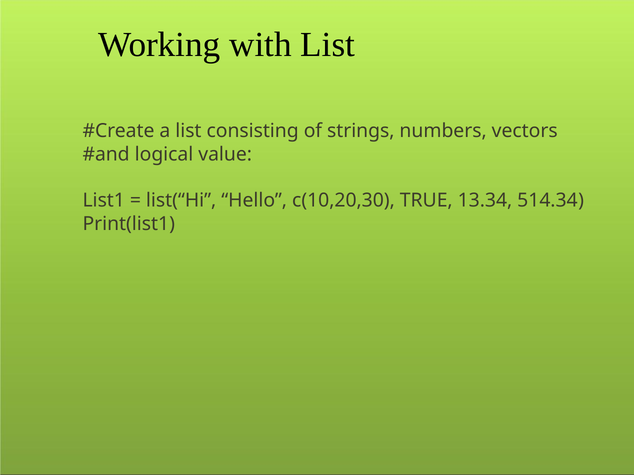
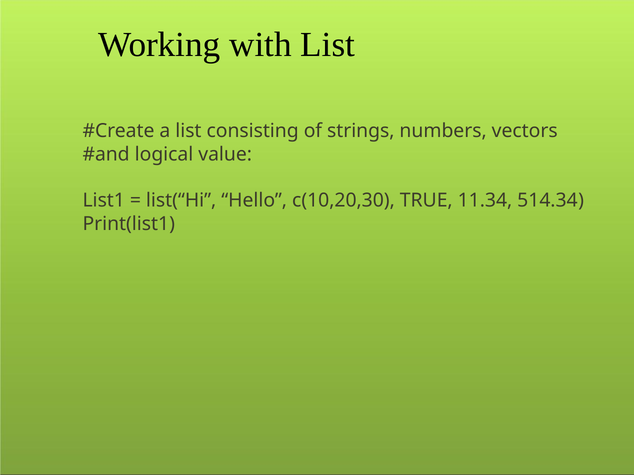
13.34: 13.34 -> 11.34 (485, 201)
